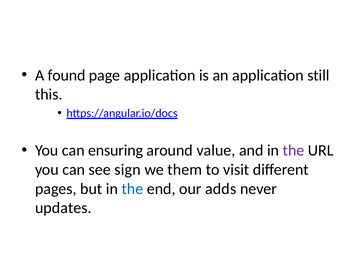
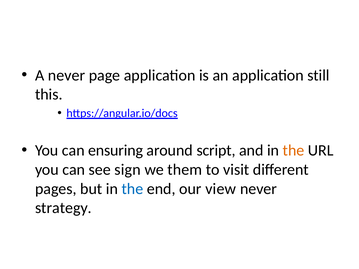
A found: found -> never (66, 75)
value: value -> script (216, 151)
the colour: purple -> orange (294, 151)
adds: adds -> view (221, 189)
updates: updates -> strategy (63, 208)
